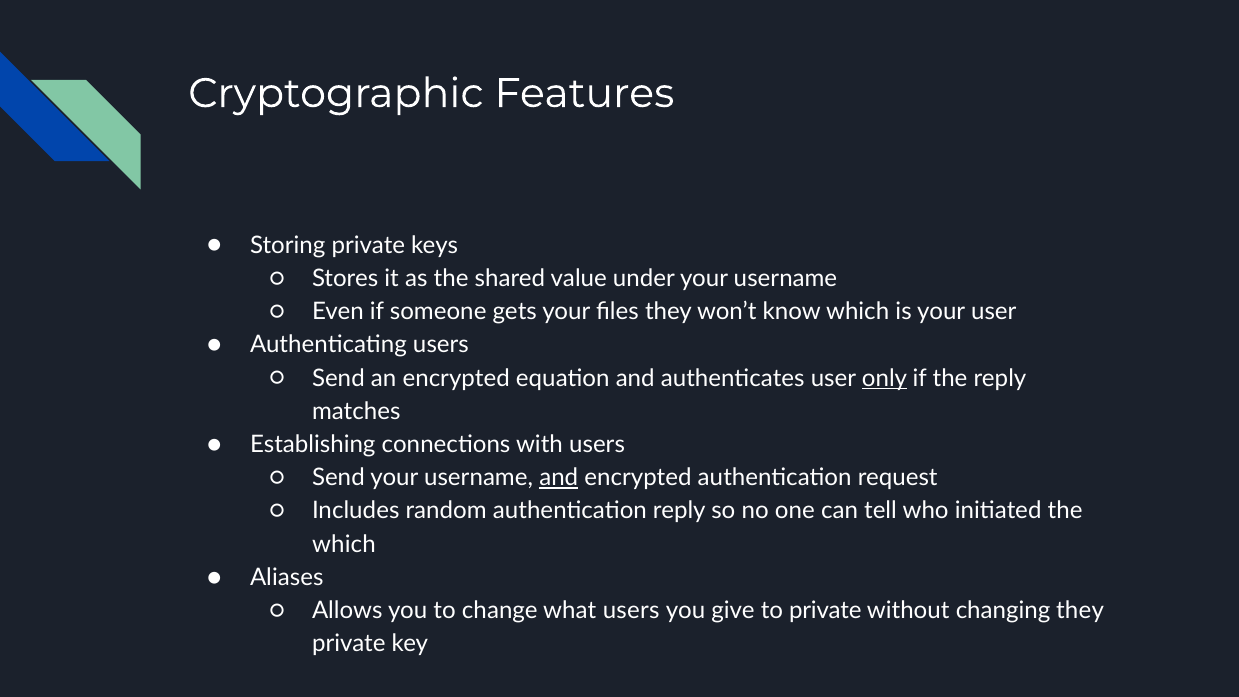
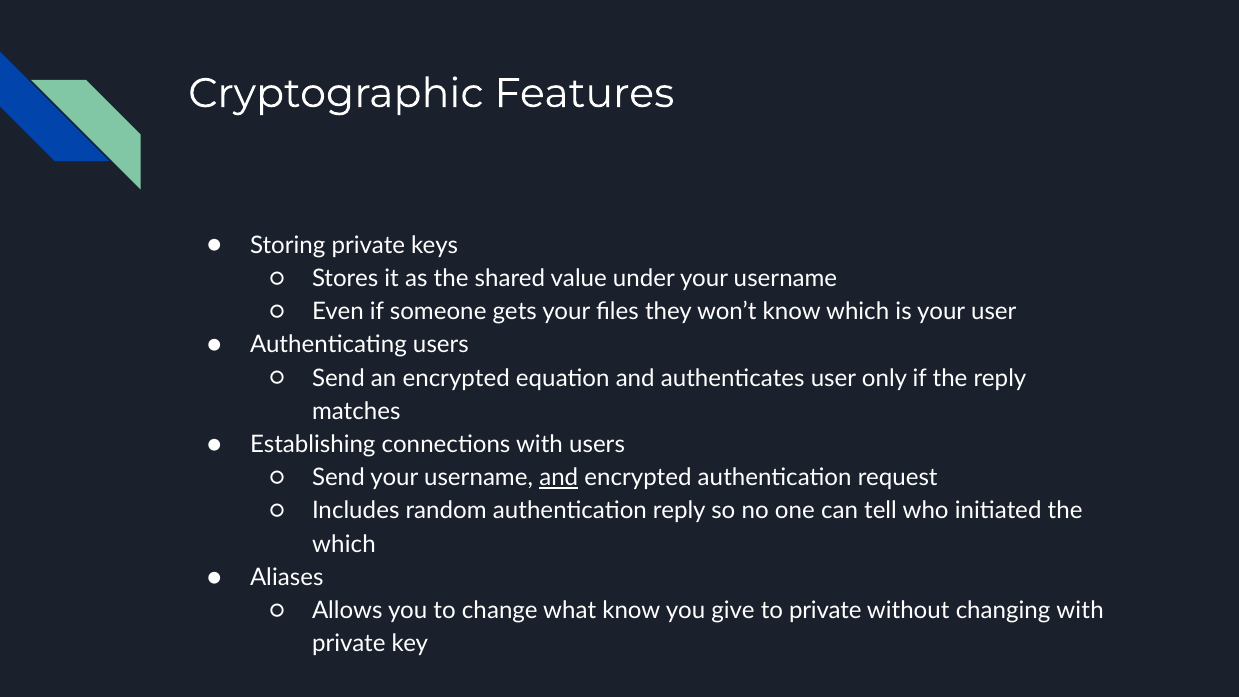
only underline: present -> none (885, 378)
what users: users -> know (631, 611)
changing they: they -> with (1080, 611)
